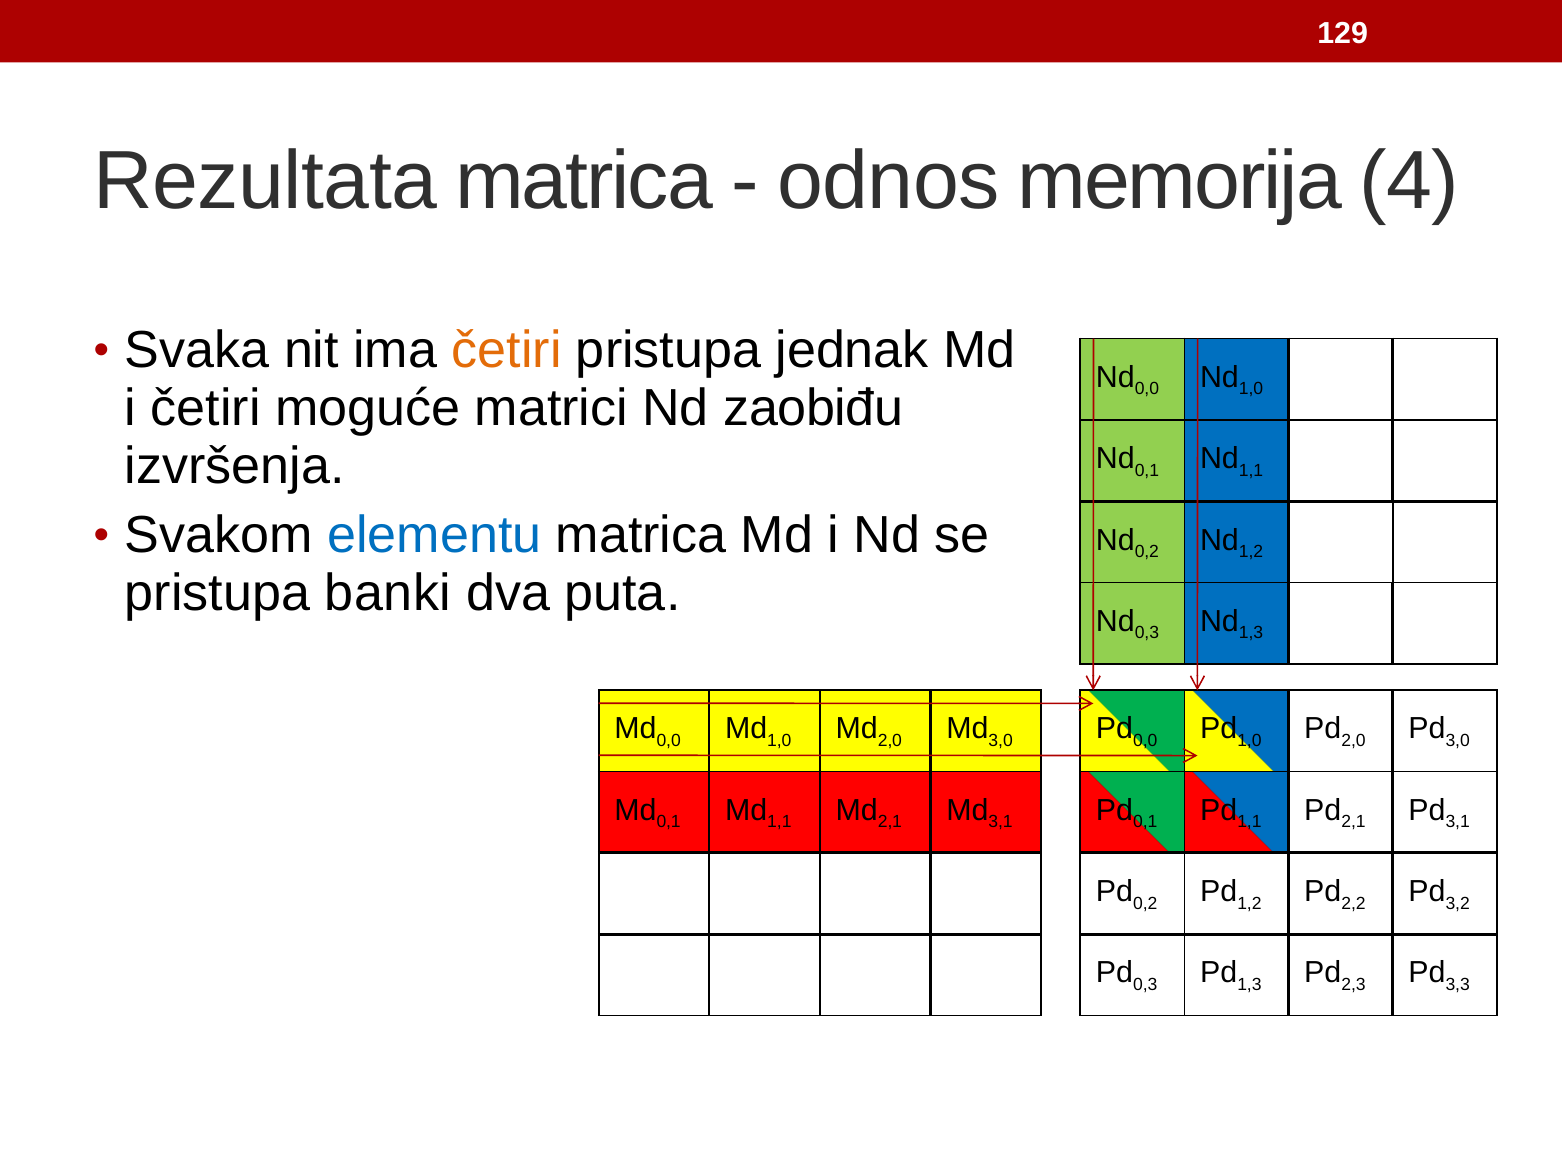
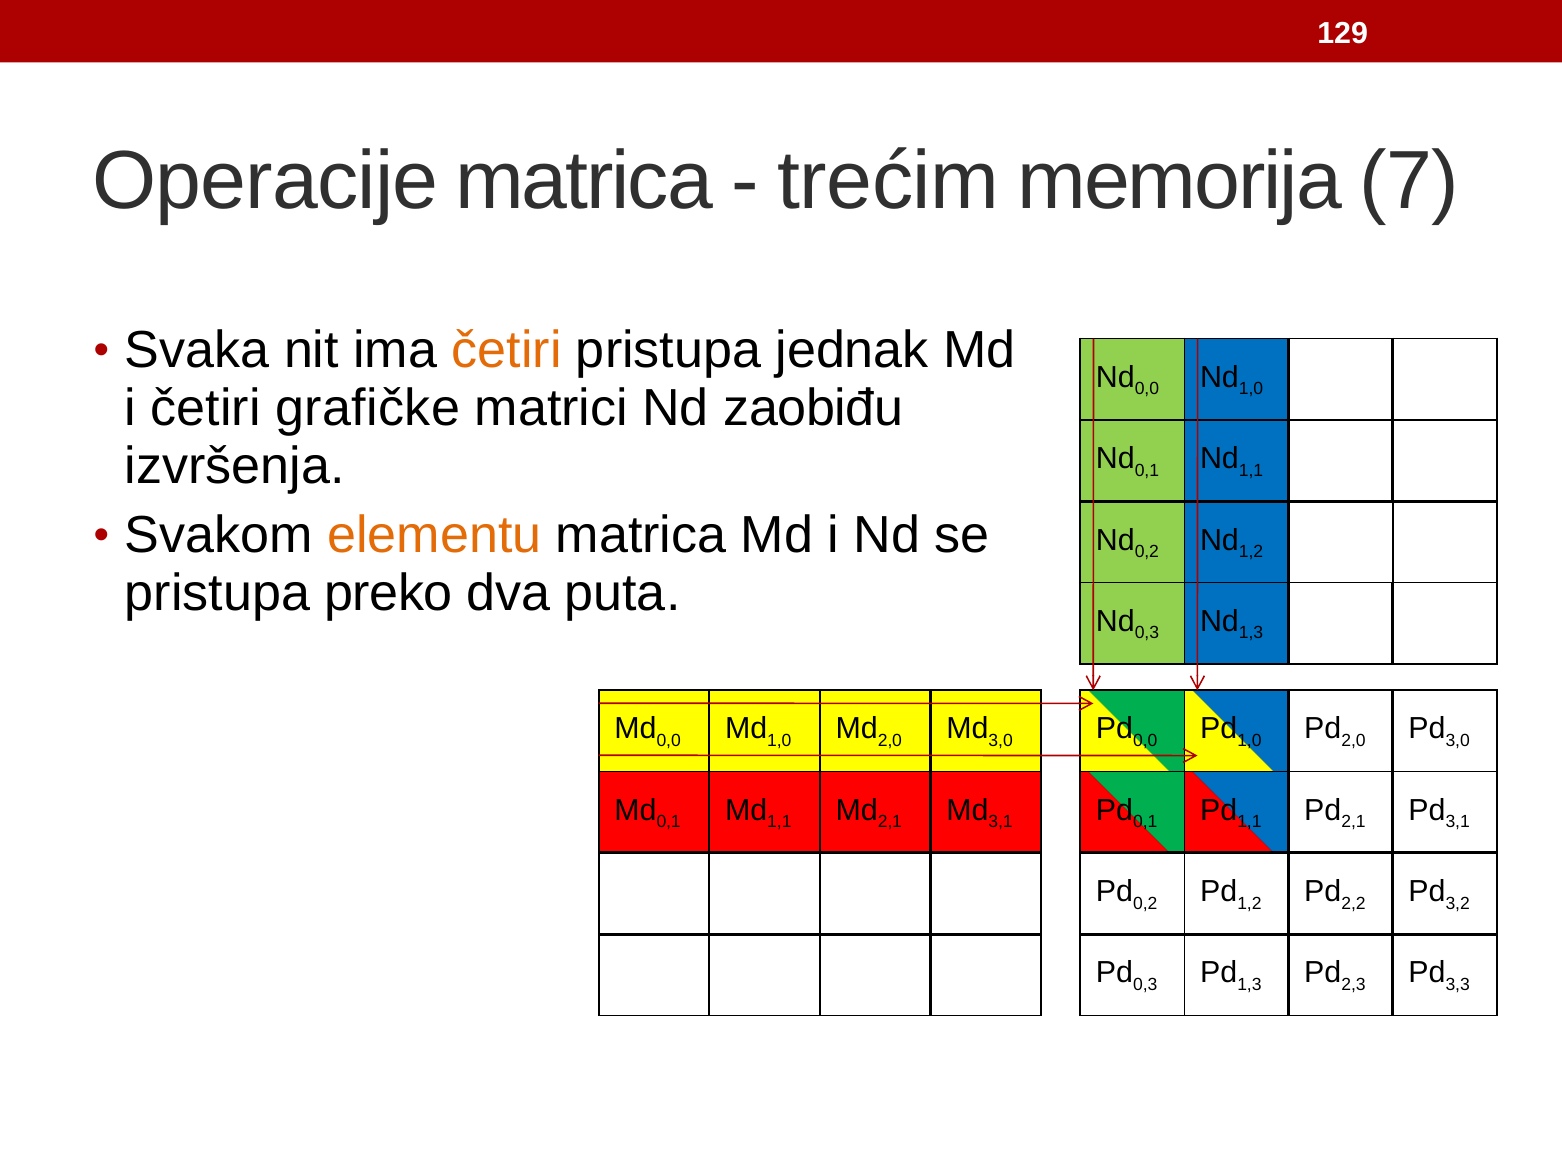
Rezultata: Rezultata -> Operacije (266, 182)
odnos: odnos -> trećim (888, 182)
4: 4 -> 7 (1409, 182)
moguće: moguće -> grafičke (368, 408)
elementu colour: blue -> orange (434, 535)
banki: banki -> preko (389, 593)
